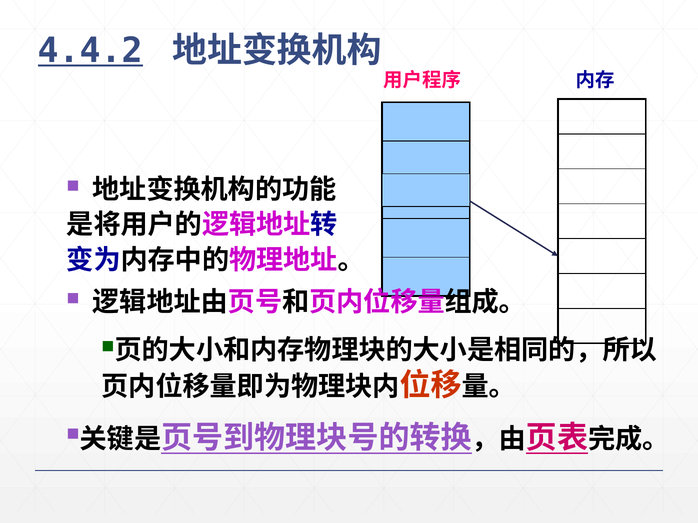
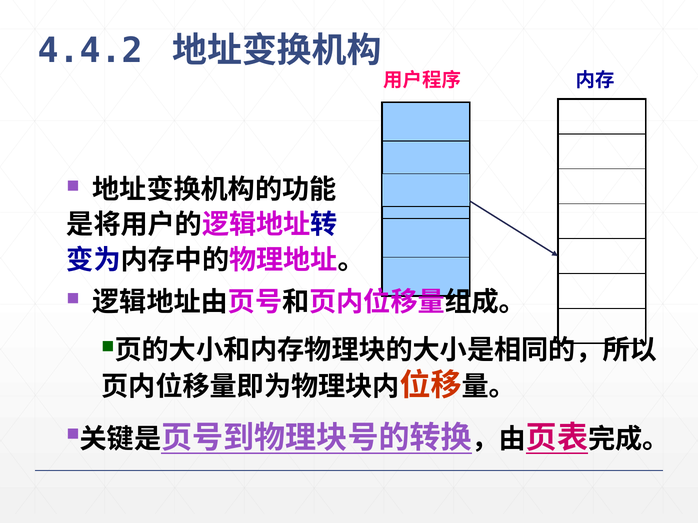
4.4.2 underline: present -> none (90, 51)
